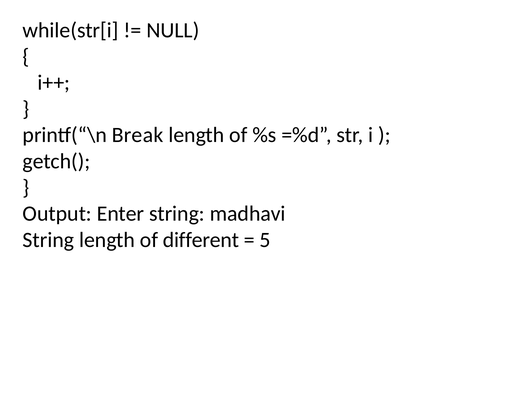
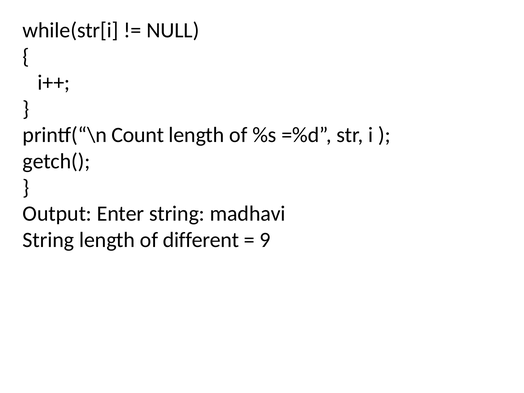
Break: Break -> Count (138, 135)
5: 5 -> 9 (265, 240)
